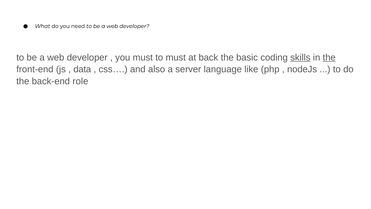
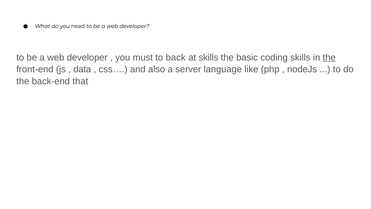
to must: must -> back (176, 57)
at back: back -> skills (208, 57)
skills underline: present -> none (300, 57)
role: role -> that (80, 81)
